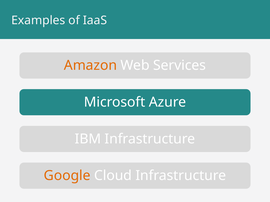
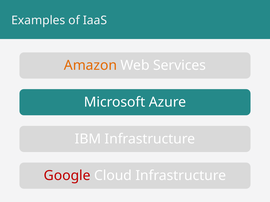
Google colour: orange -> red (67, 176)
